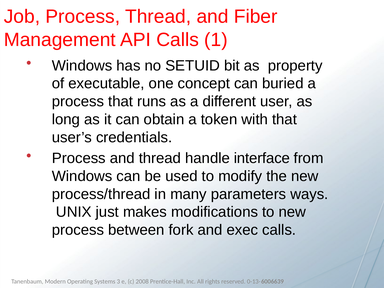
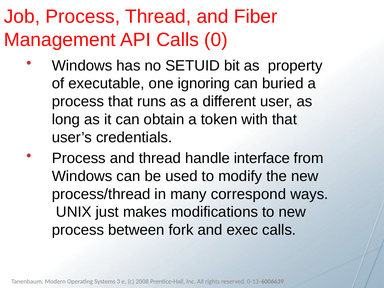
1: 1 -> 0 (216, 40)
concept: concept -> ignoring (204, 84)
parameters: parameters -> correspond (248, 194)
